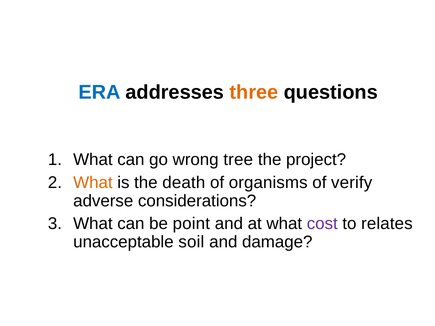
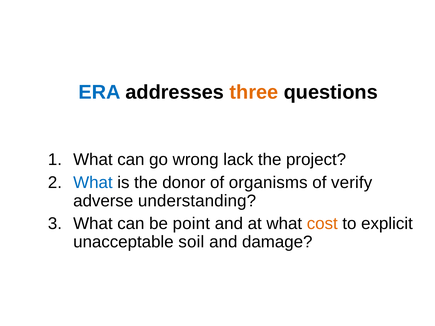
tree: tree -> lack (238, 160)
What colour: orange -> blue (93, 183)
death: death -> donor (184, 183)
considerations: considerations -> understanding (197, 201)
cost colour: purple -> orange (322, 224)
relates: relates -> explicit (387, 224)
